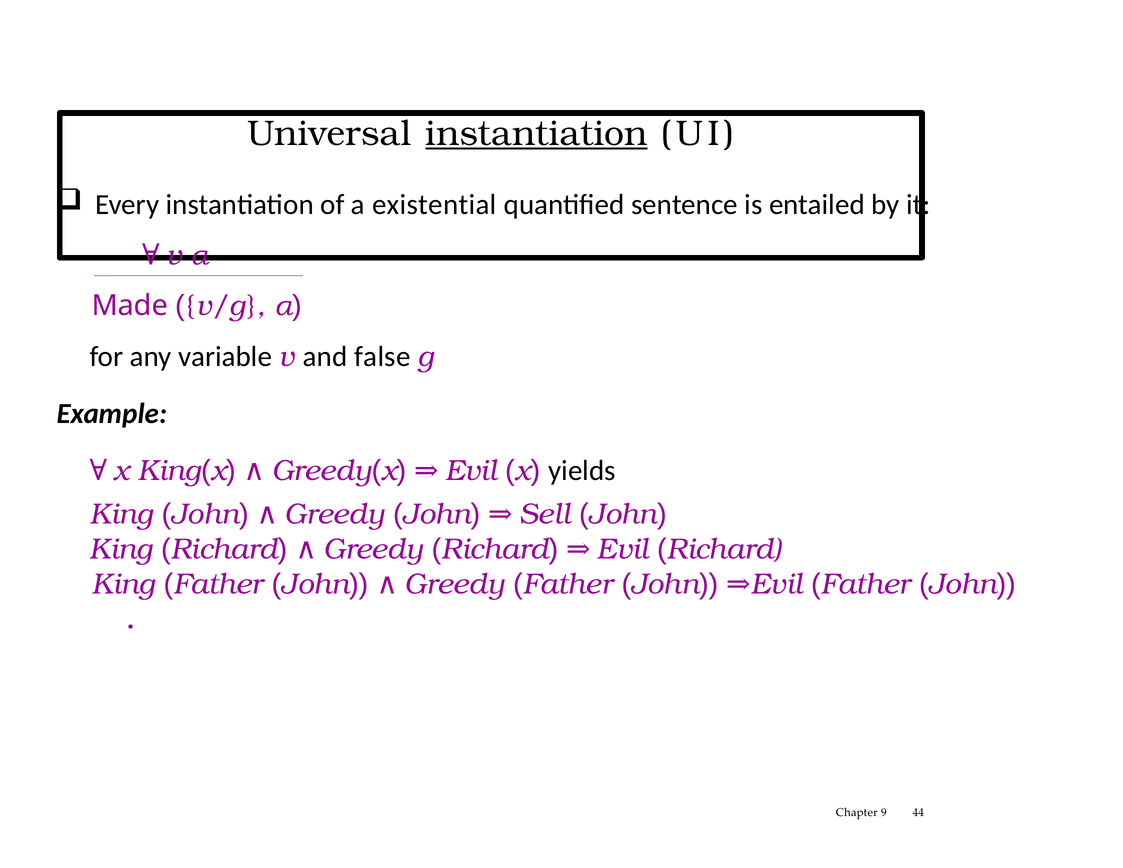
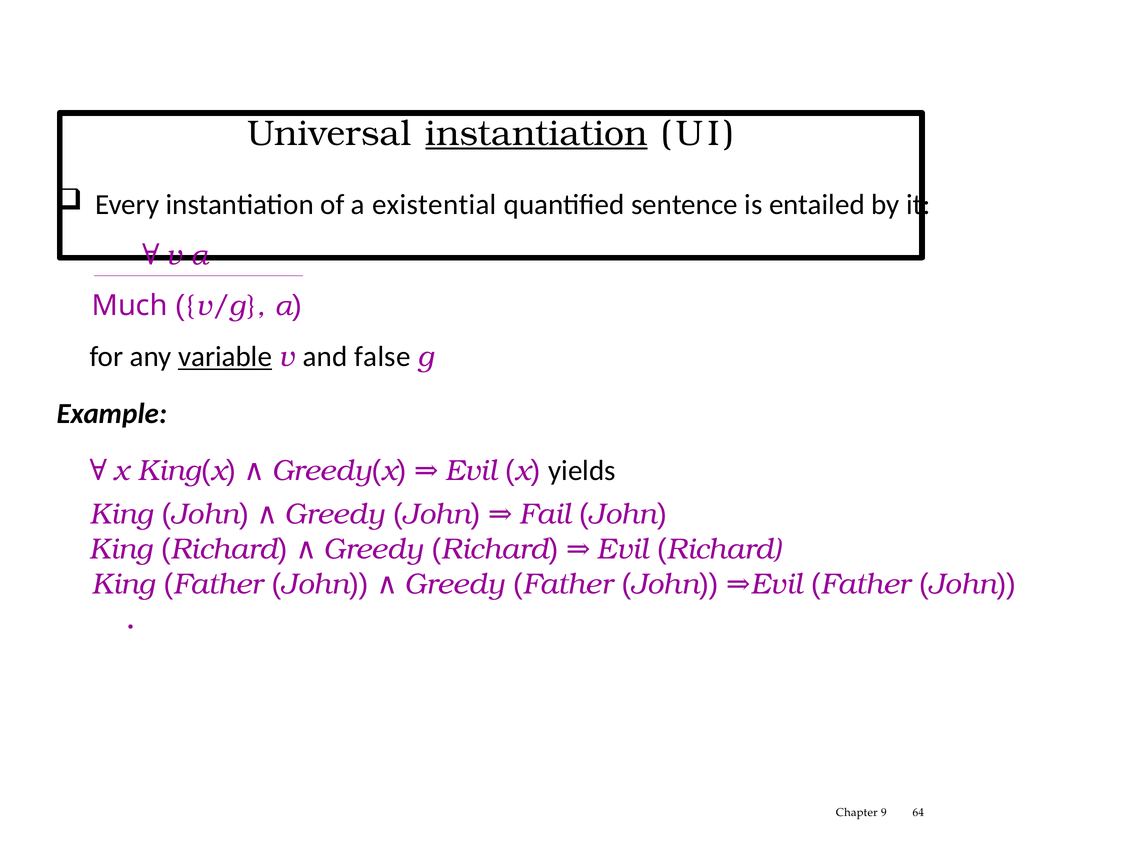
Made: Made -> Much (130, 306)
variable underline: none -> present (225, 357)
Sell: Sell -> Fail (545, 514)
44: 44 -> 64 (918, 812)
